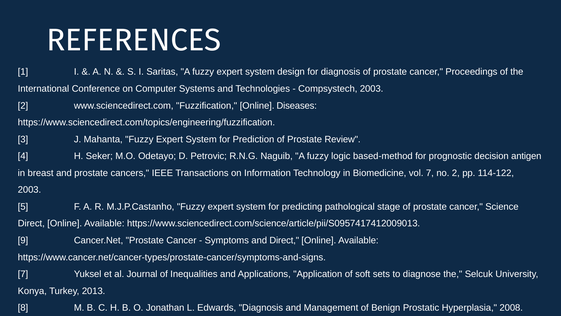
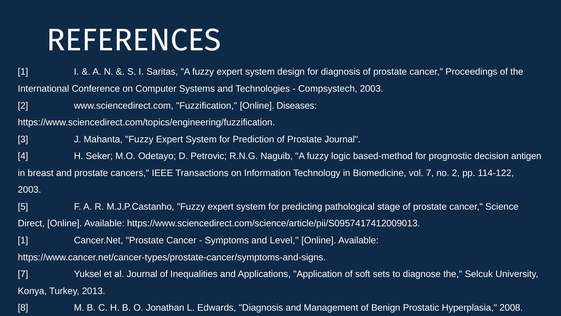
Prostate Review: Review -> Journal (343, 139)
9: 9 -> 1 (23, 240)
and Direct: Direct -> Level (284, 240)
